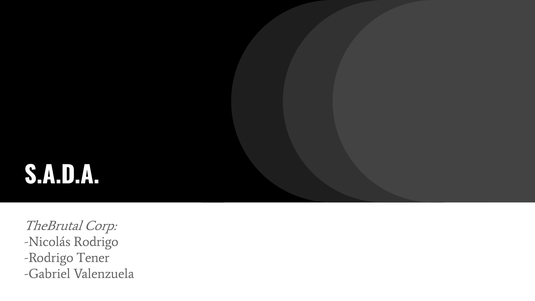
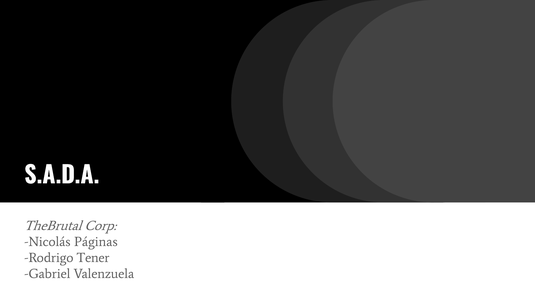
Nicolás Rodrigo: Rodrigo -> Páginas (96, 242)
